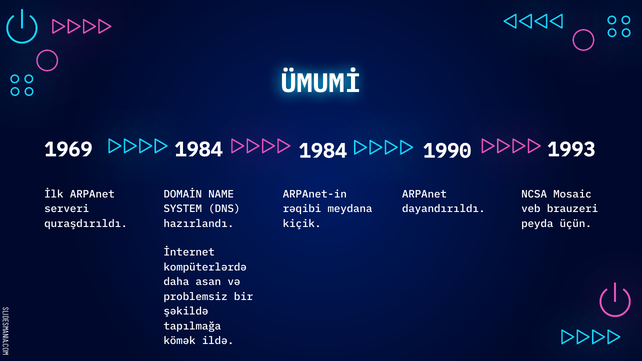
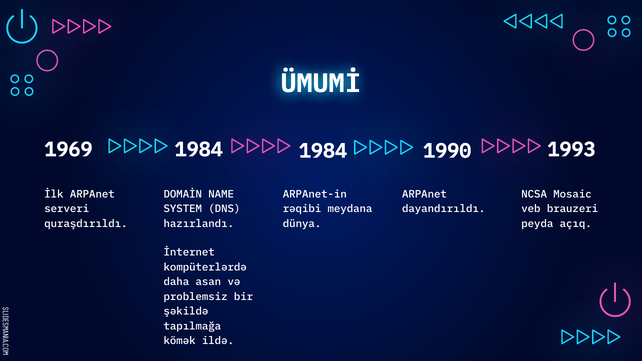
kiçik: kiçik -> dünya (302, 224)
üçün: üçün -> açıq (576, 224)
